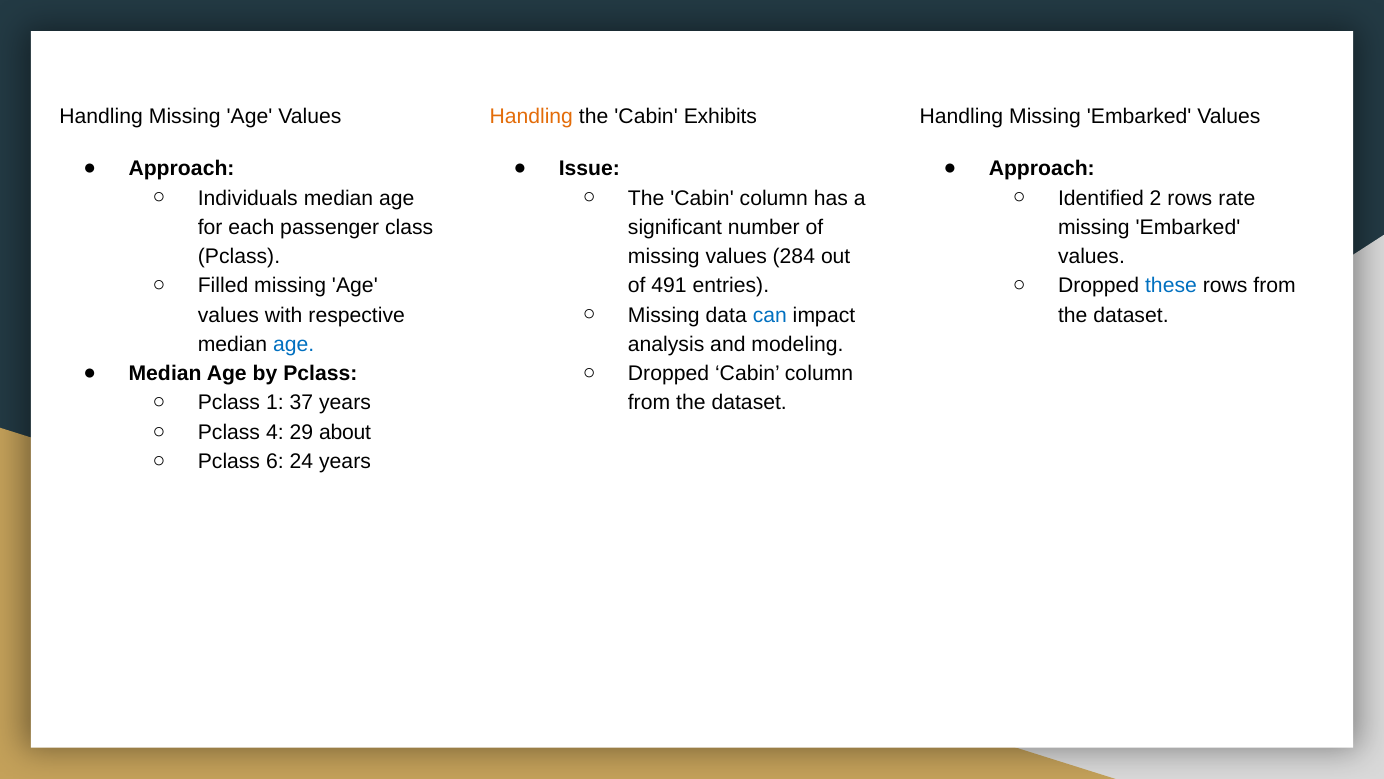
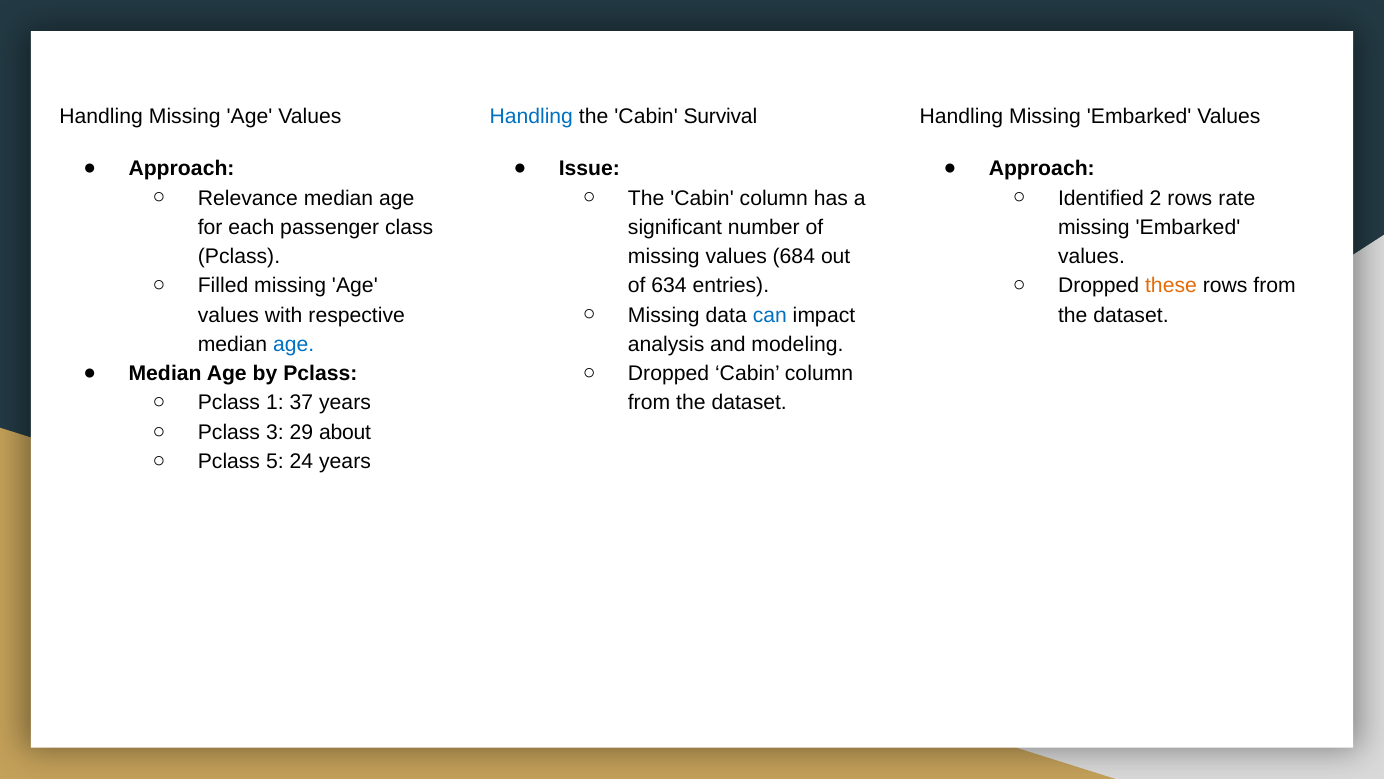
Handling colour: orange -> blue (531, 116)
Exhibits: Exhibits -> Survival (720, 116)
Individuals: Individuals -> Relevance (248, 198)
284: 284 -> 684 (794, 256)
these colour: blue -> orange (1171, 286)
491: 491 -> 634 (669, 286)
4: 4 -> 3 (275, 432)
6: 6 -> 5 (275, 461)
